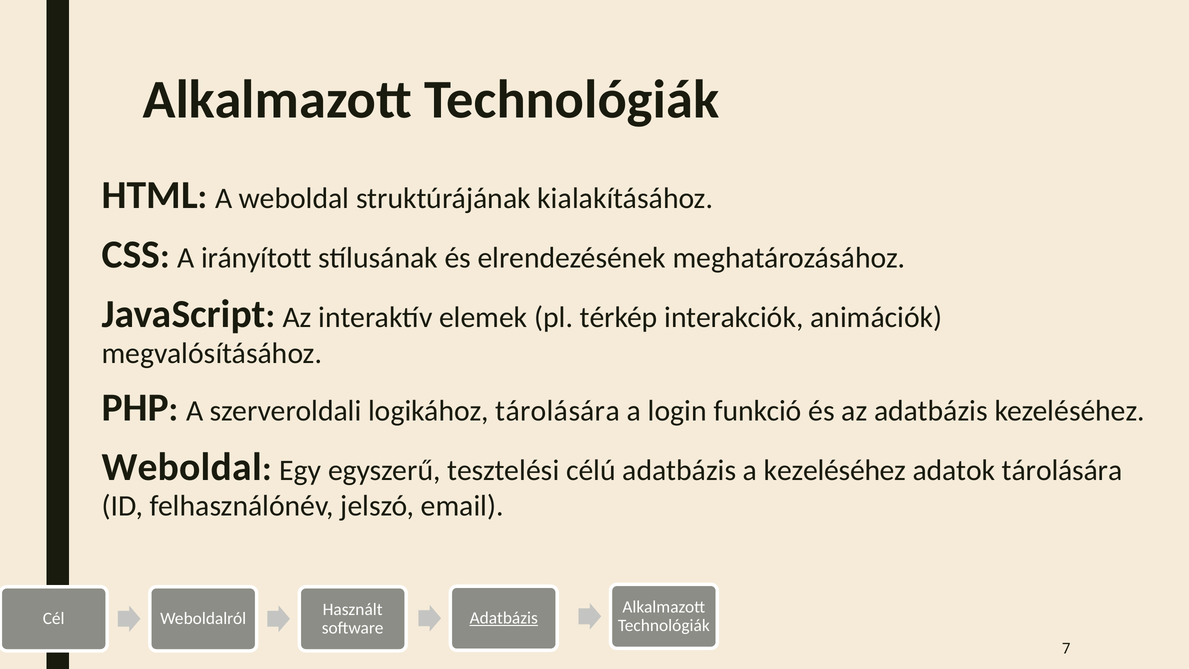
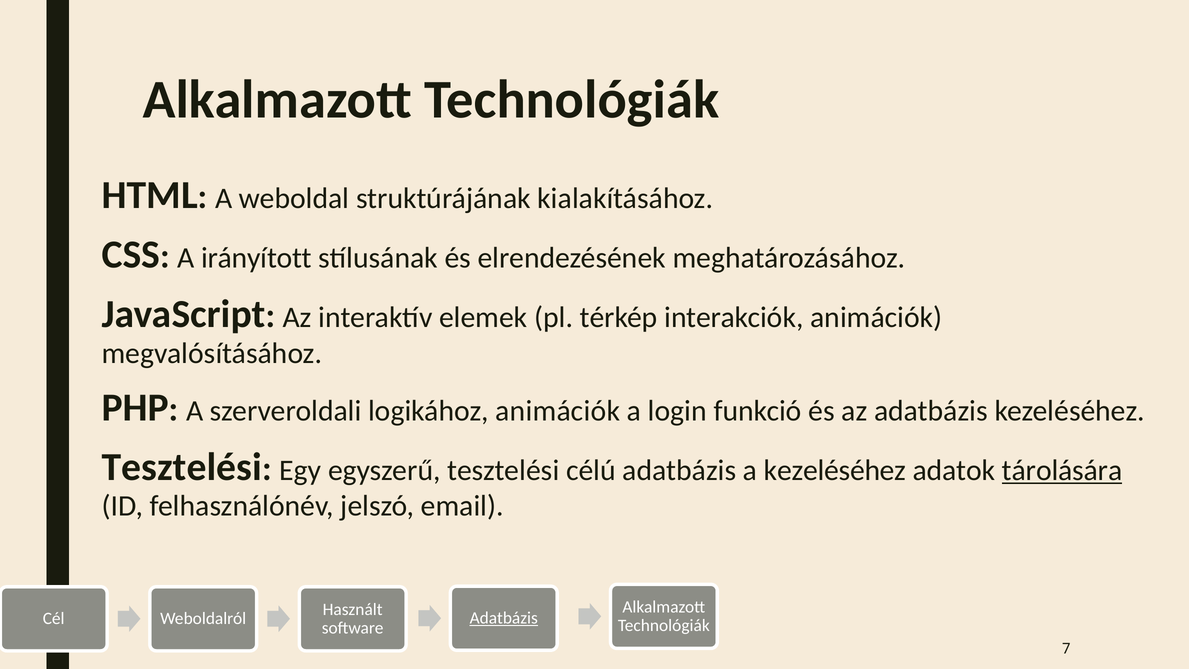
logikához tárolására: tárolására -> animációk (558, 411)
Weboldal: Weboldal -> Tesztelési (182, 467)
tárolására underline: none -> present (1062, 470)
